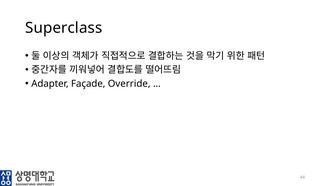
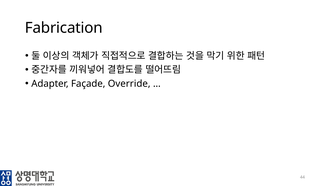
Superclass: Superclass -> Fabrication (64, 28)
